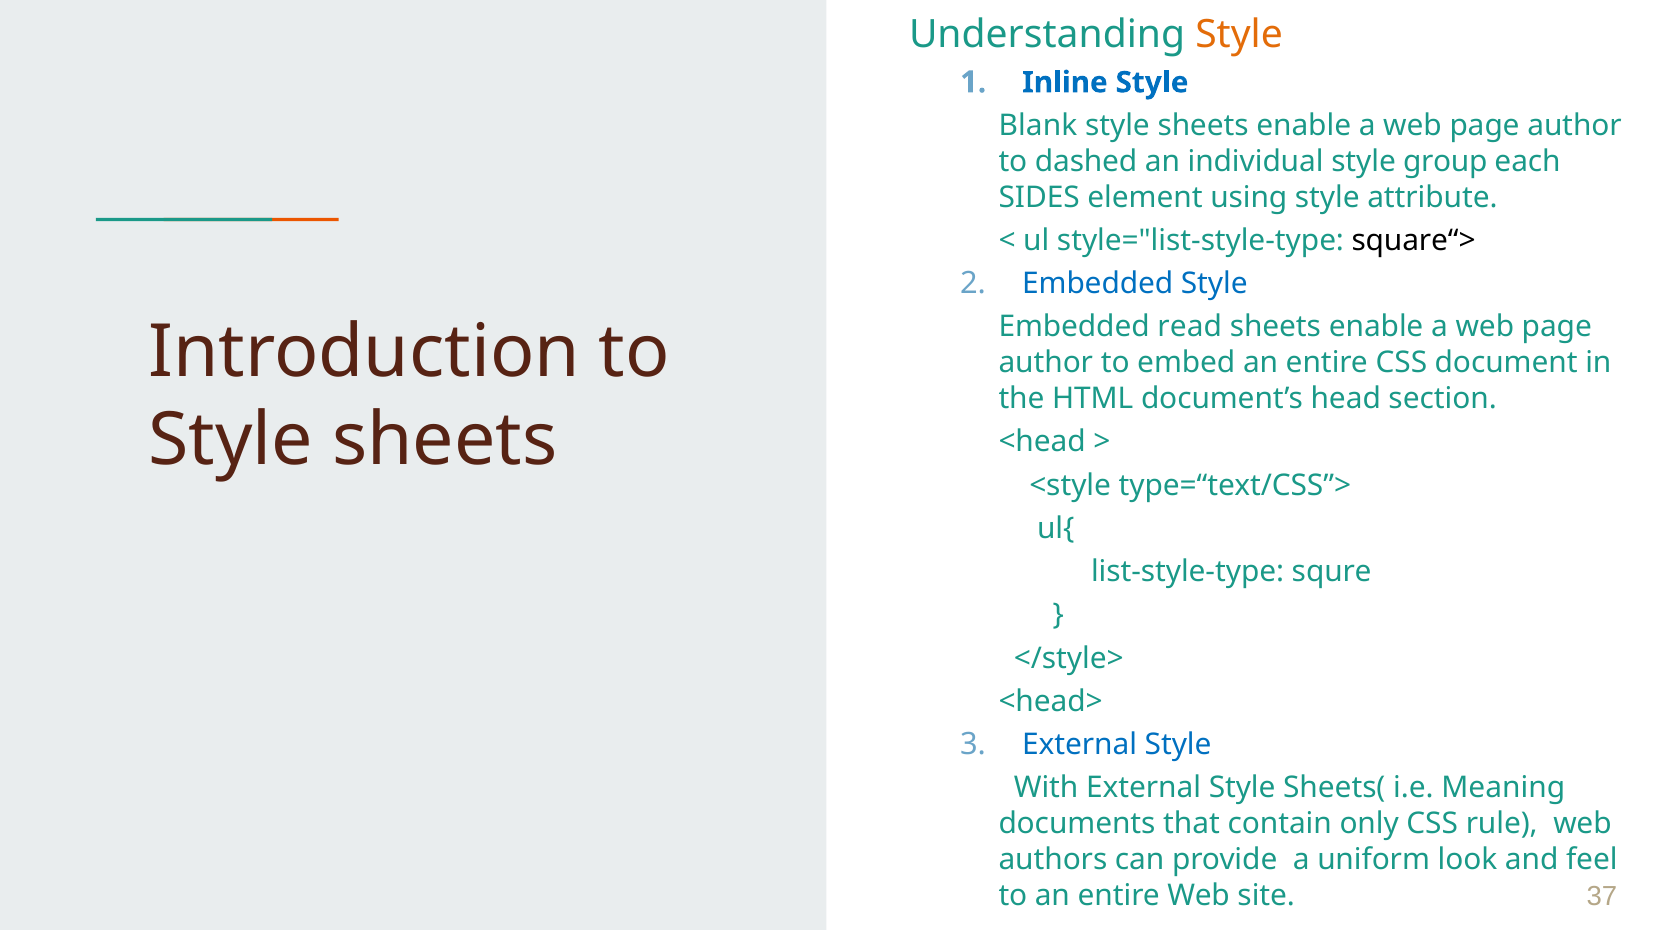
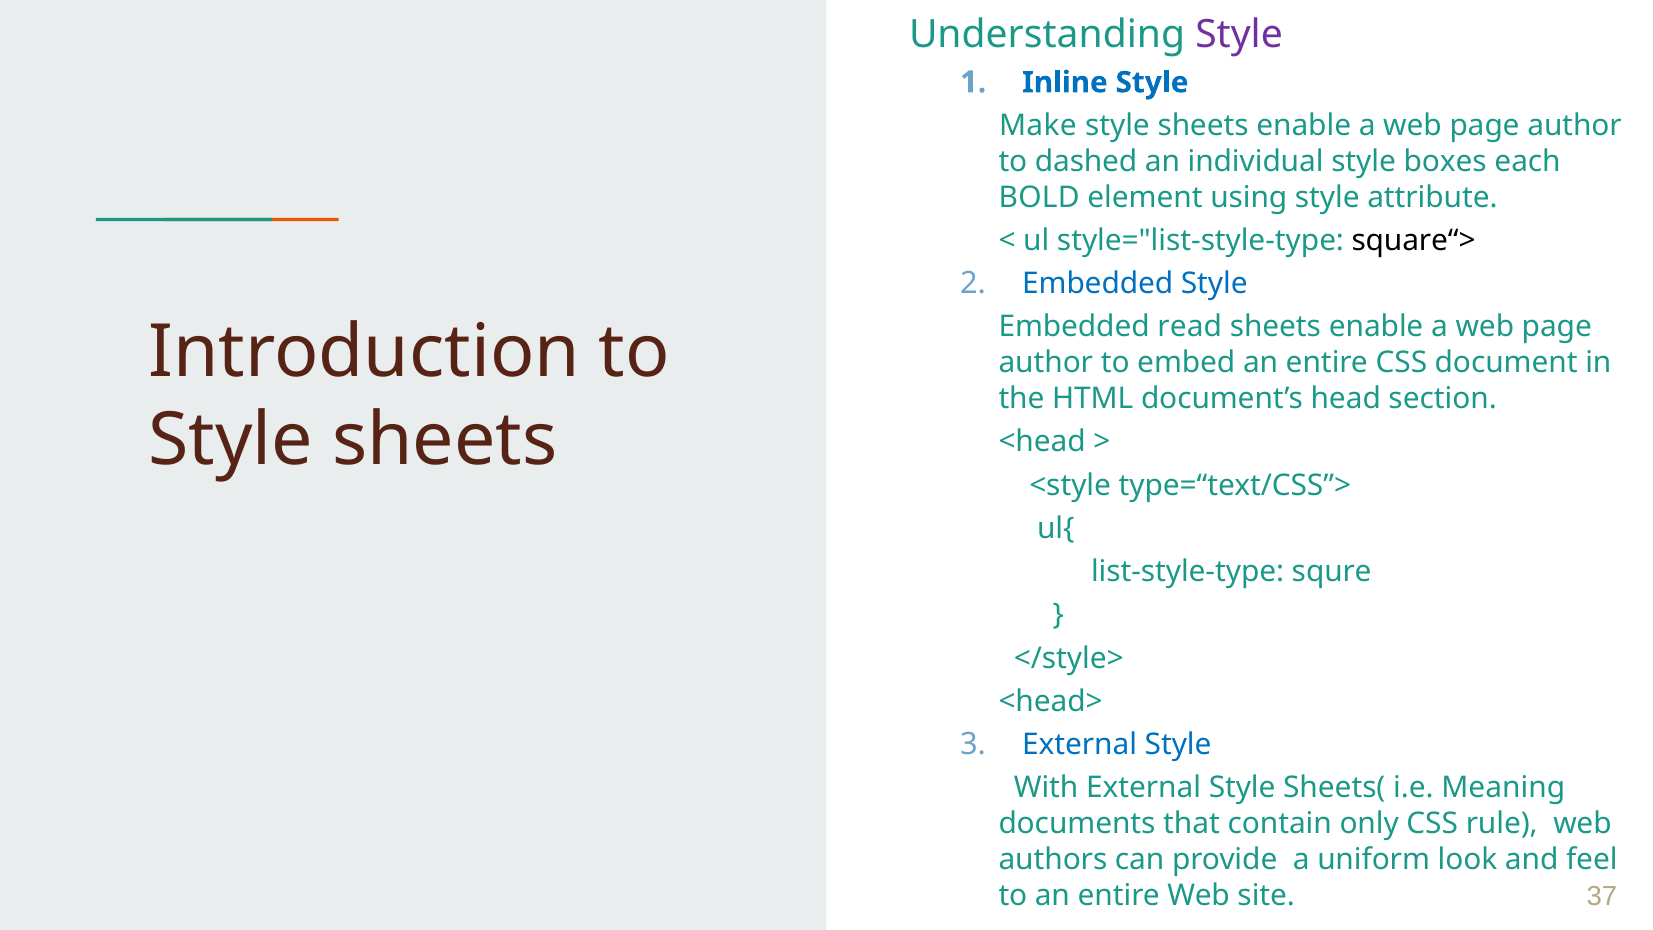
Style colour: orange -> purple (1239, 34)
Blank: Blank -> Make (1038, 126)
group: group -> boxes (1445, 162)
SIDES: SIDES -> BOLD (1039, 197)
